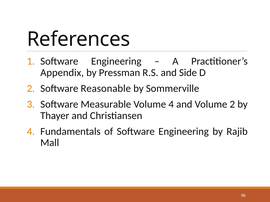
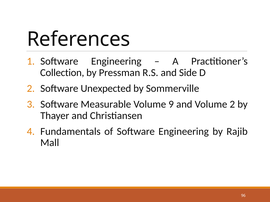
Appendix: Appendix -> Collection (62, 73)
Reasonable: Reasonable -> Unexpected (106, 89)
Volume 4: 4 -> 9 (171, 105)
